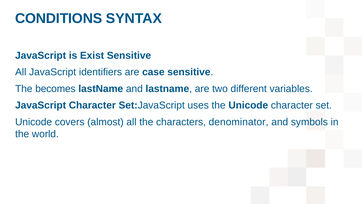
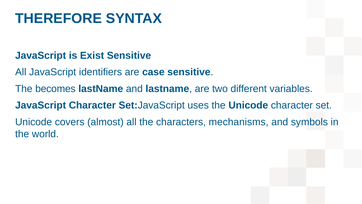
CONDITIONS: CONDITIONS -> THEREFORE (59, 18)
denominator: denominator -> mechanisms (239, 122)
